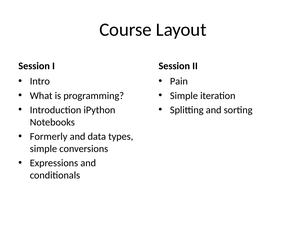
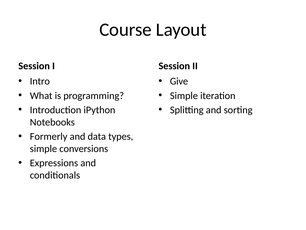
Pain: Pain -> Give (179, 81)
